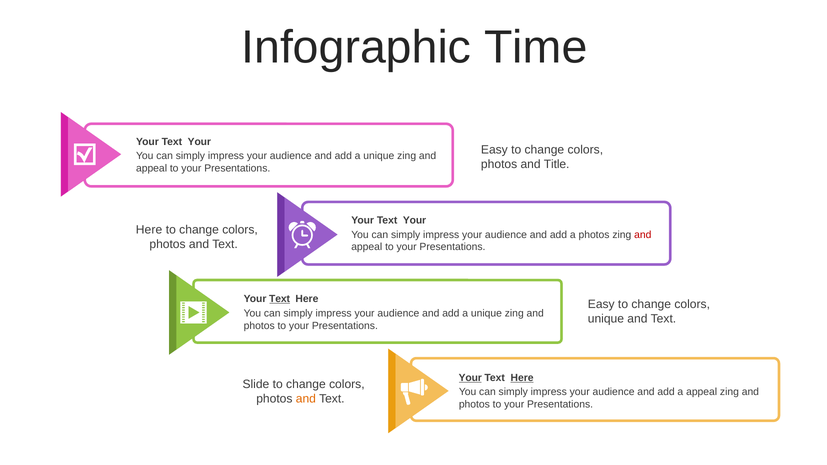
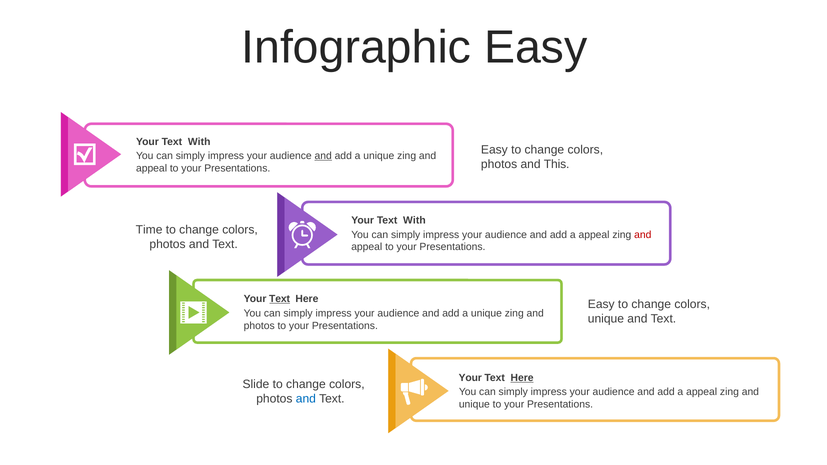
Infographic Time: Time -> Easy (536, 47)
Your: Your -> With (199, 142)
and underline: none -> present (323, 156)
Title: Title -> This (557, 164)
Your: Your -> With (414, 220)
Here: Here -> Time (149, 230)
photos: photos -> appeal (594, 235)
Your underline: present -> none (470, 378)
and colour: orange -> blue (306, 399)
photos: photos -> unique (474, 405)
